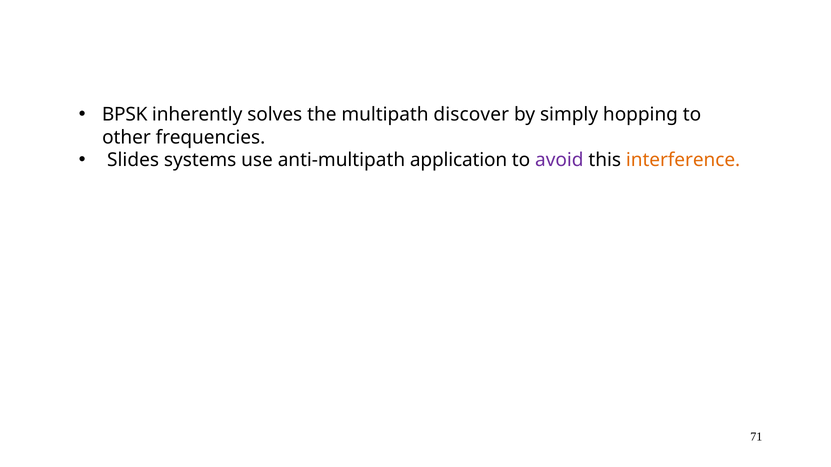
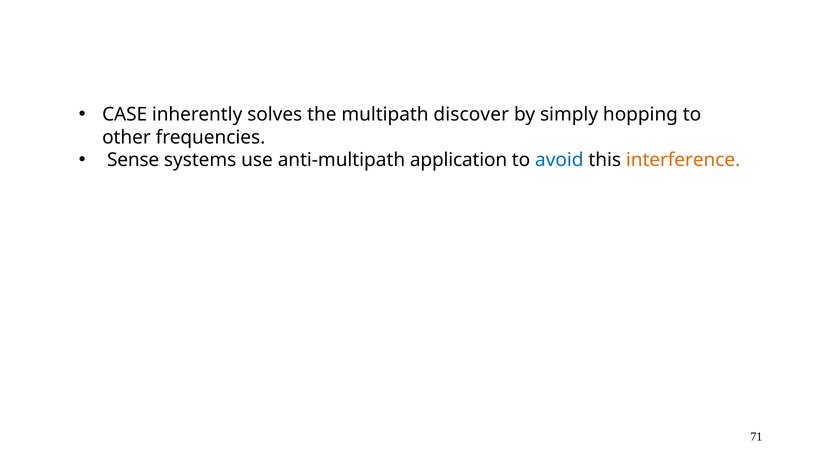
BPSK: BPSK -> CASE (125, 115)
Slides: Slides -> Sense (133, 160)
avoid colour: purple -> blue (559, 160)
